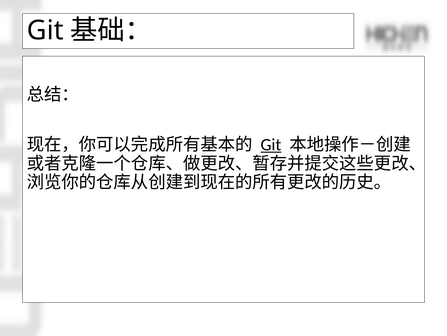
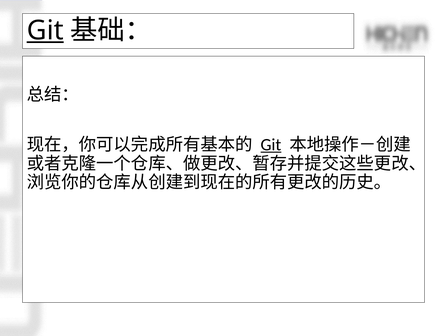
Git underline: none -> present (45, 30)
